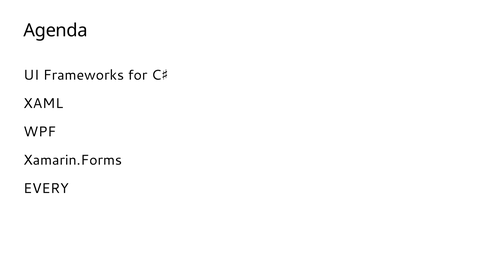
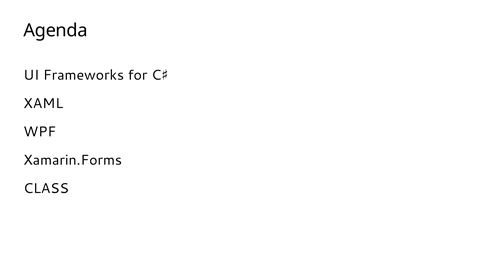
EVERY: EVERY -> CLASS (46, 188)
